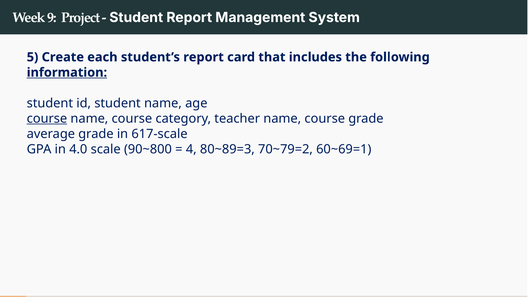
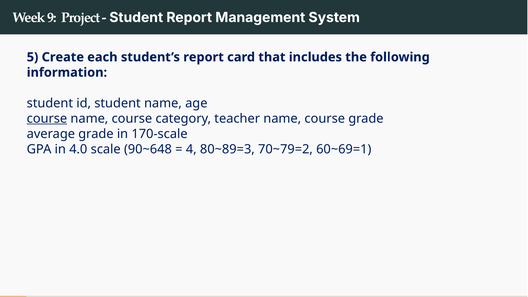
information underline: present -> none (67, 73)
617-scale: 617-scale -> 170-scale (160, 134)
90~800: 90~800 -> 90~648 (148, 149)
